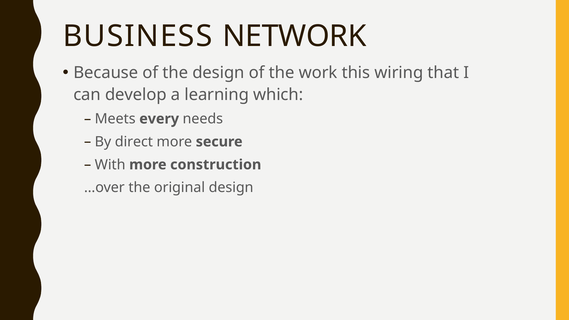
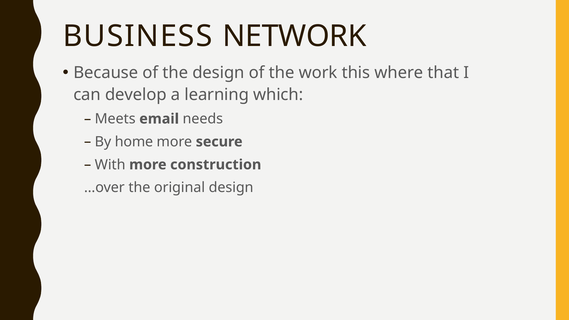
wiring: wiring -> where (399, 73)
every: every -> email (159, 119)
direct: direct -> home (134, 142)
